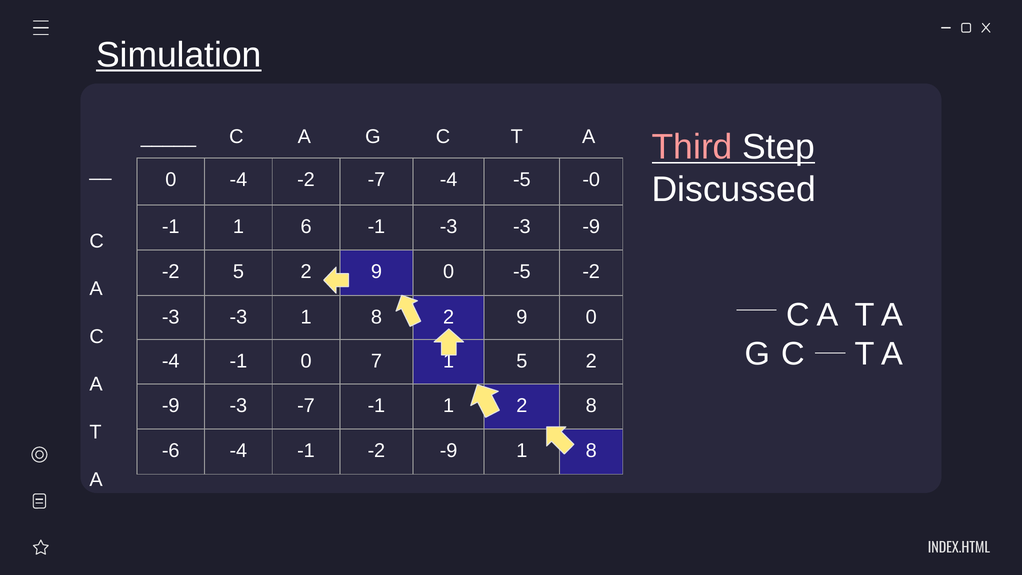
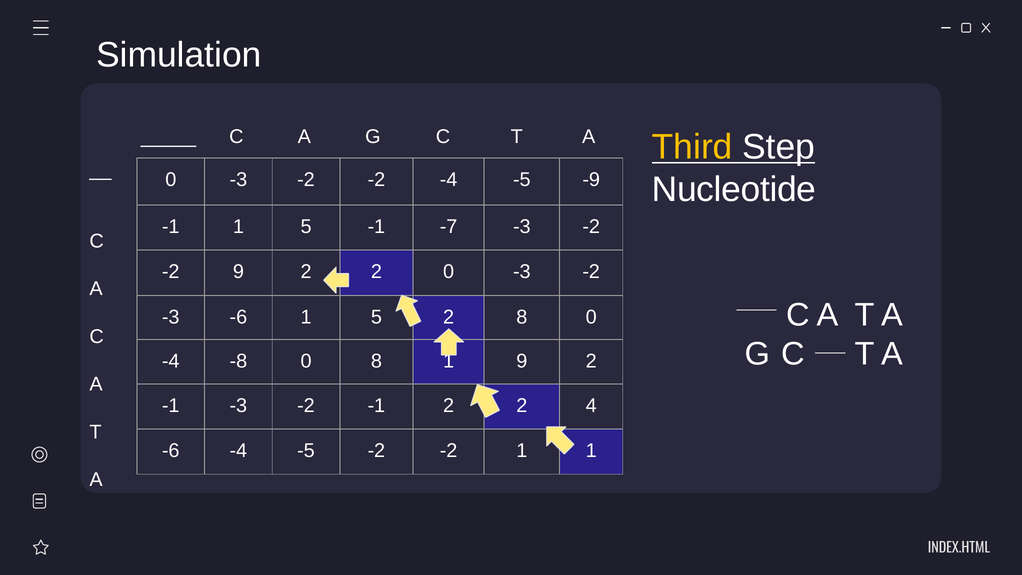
Simulation underline: present -> none (179, 55)
Third colour: pink -> yellow (692, 147)
-4: -4 -> -3 (238, 180)
-7: -7 -> -2 (376, 180)
-0: -0 -> -9 (591, 180)
Discussed: Discussed -> Nucleotide (734, 190)
-1 1 6: 6 -> 5 (306, 227)
-1 -3: -3 -> -7 (449, 227)
-9: -9 -> -2 (591, 227)
-2 5: 5 -> 9 (238, 272)
9: 9 -> 2 (376, 272)
-5: -5 -> -3 (522, 272)
-3: -3 -> -6 (238, 317)
8: 8 -> 5 (376, 317)
9: 9 -> 8 (522, 317)
-1: -1 -> -8 (238, 361)
0 7: 7 -> 8 (376, 361)
5: 5 -> 9 (522, 361)
-9: -9 -> -1 (171, 405)
-7: -7 -> -2 (306, 405)
1: 1 -> 2 (449, 405)
2 8: 8 -> 4 (591, 405)
-6 -4 -1: -1 -> -5 (306, 451)
-9: -9 -> -2 (449, 451)
8: 8 -> 1 (591, 451)
